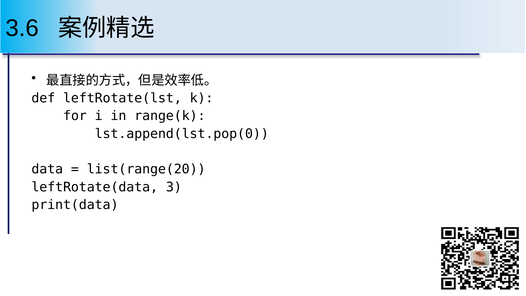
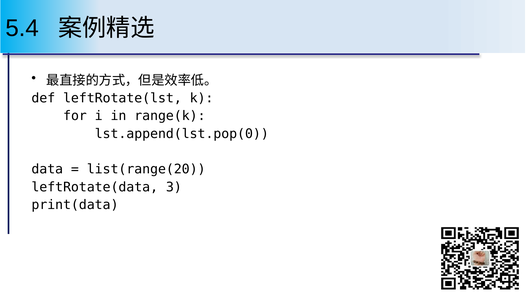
3.6: 3.6 -> 5.4 (22, 28)
